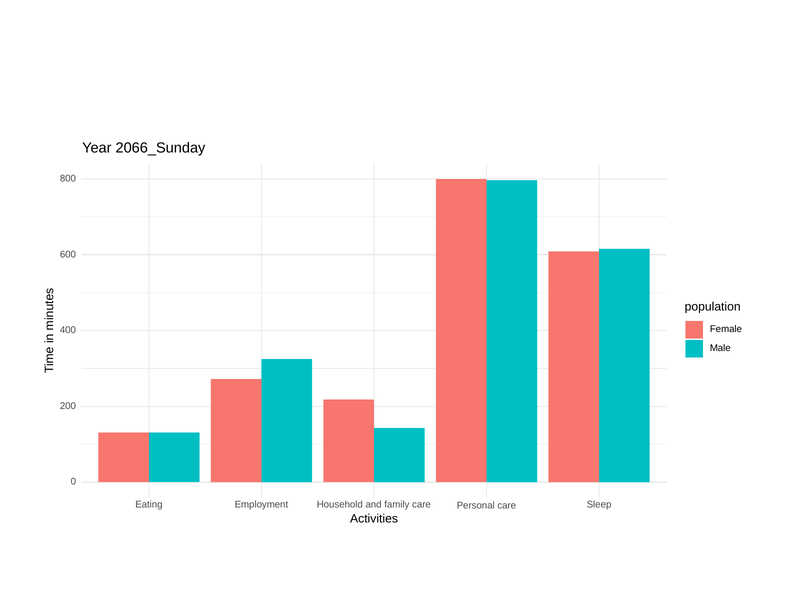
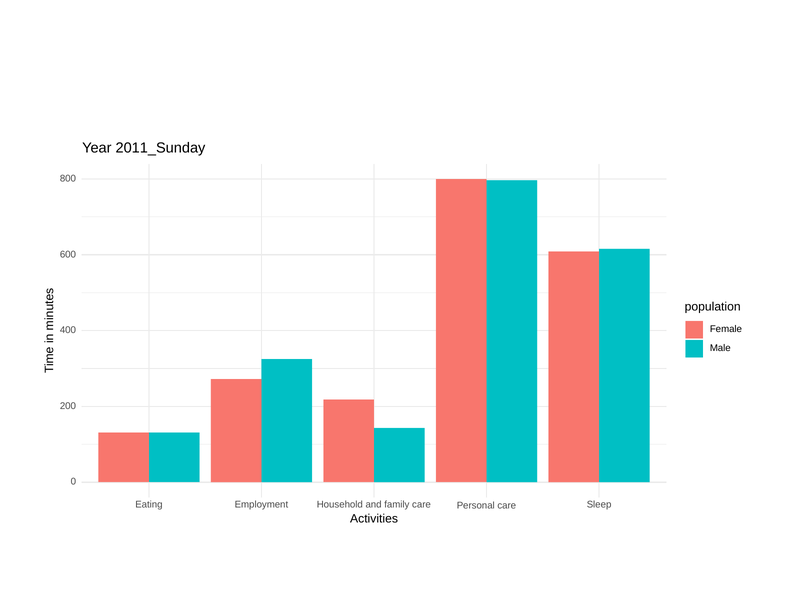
2066_Sunday: 2066_Sunday -> 2011_Sunday (160, 148)
